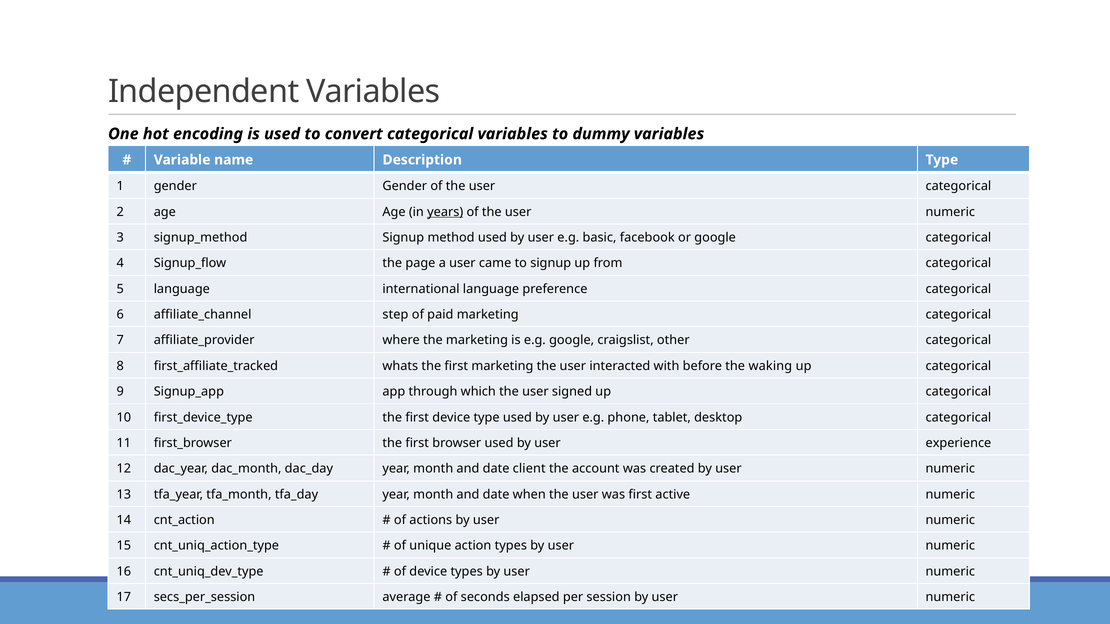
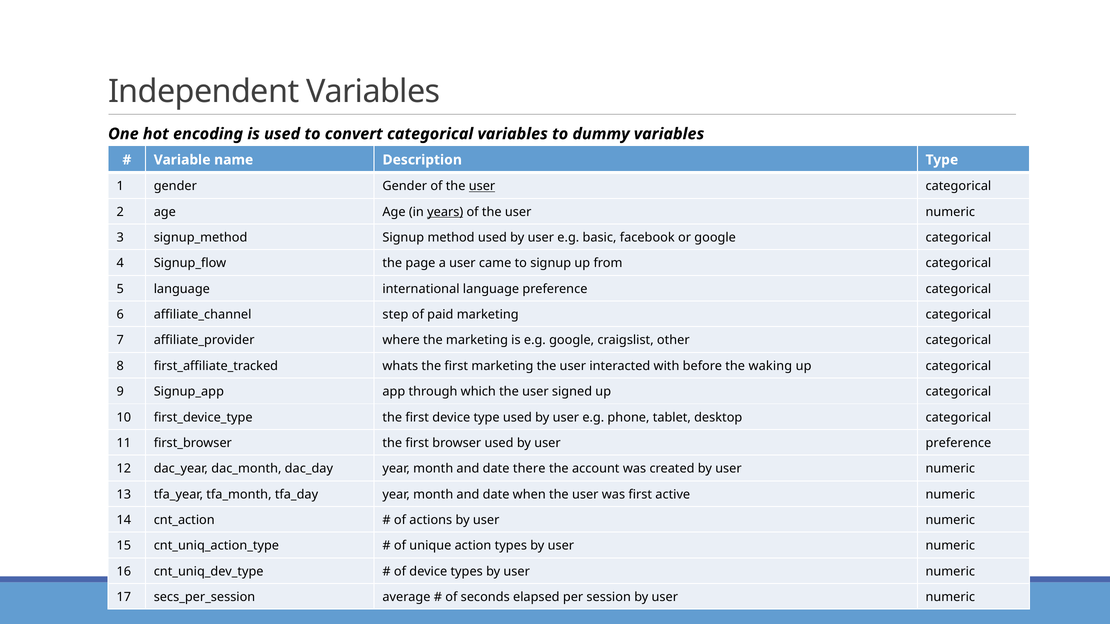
user underline: none -> present (482, 186)
user experience: experience -> preference (958, 443)
client: client -> there (529, 469)
